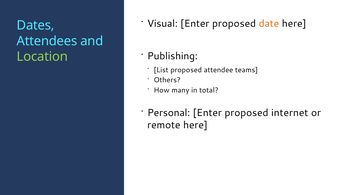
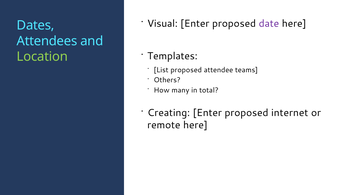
date colour: orange -> purple (269, 23)
Publishing: Publishing -> Templates (172, 56)
Personal: Personal -> Creating (169, 113)
